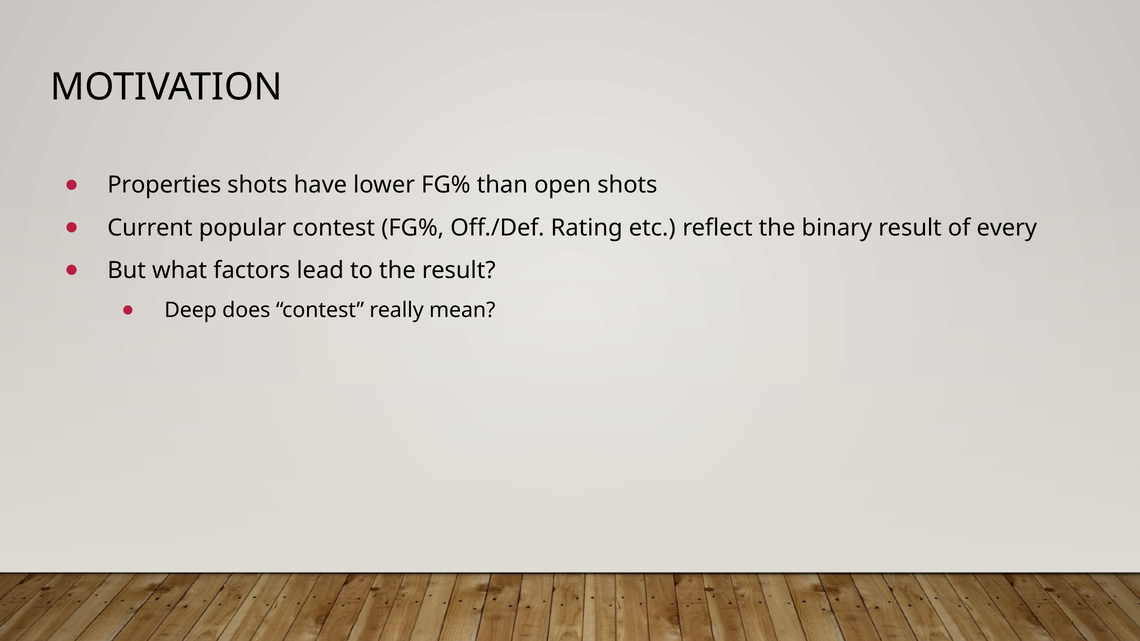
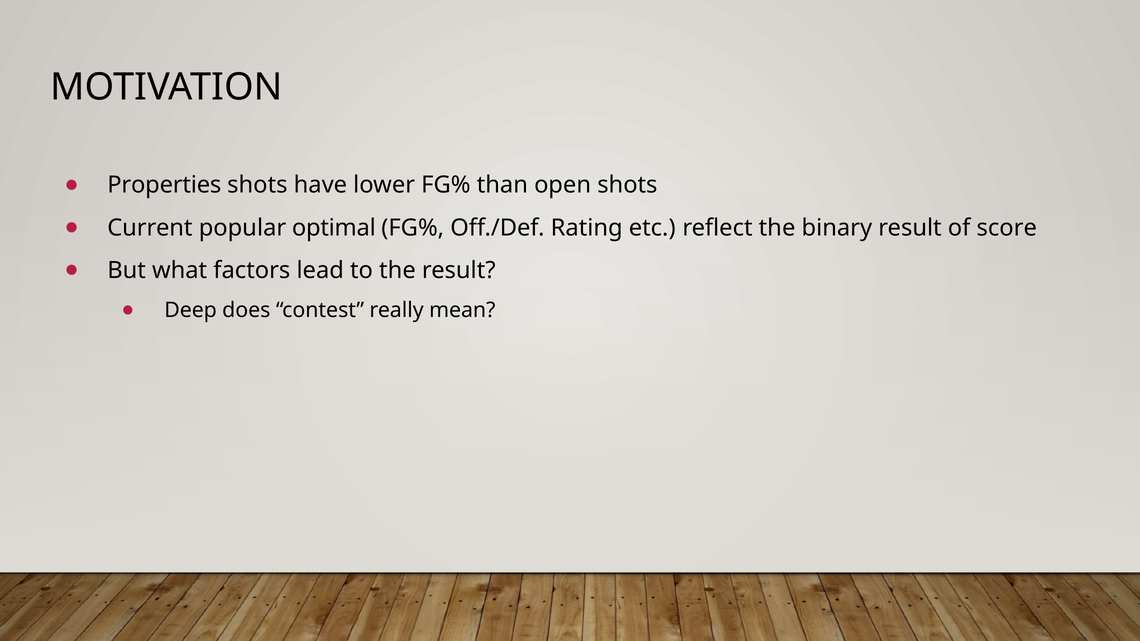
popular contest: contest -> optimal (334, 228)
every: every -> score (1007, 228)
